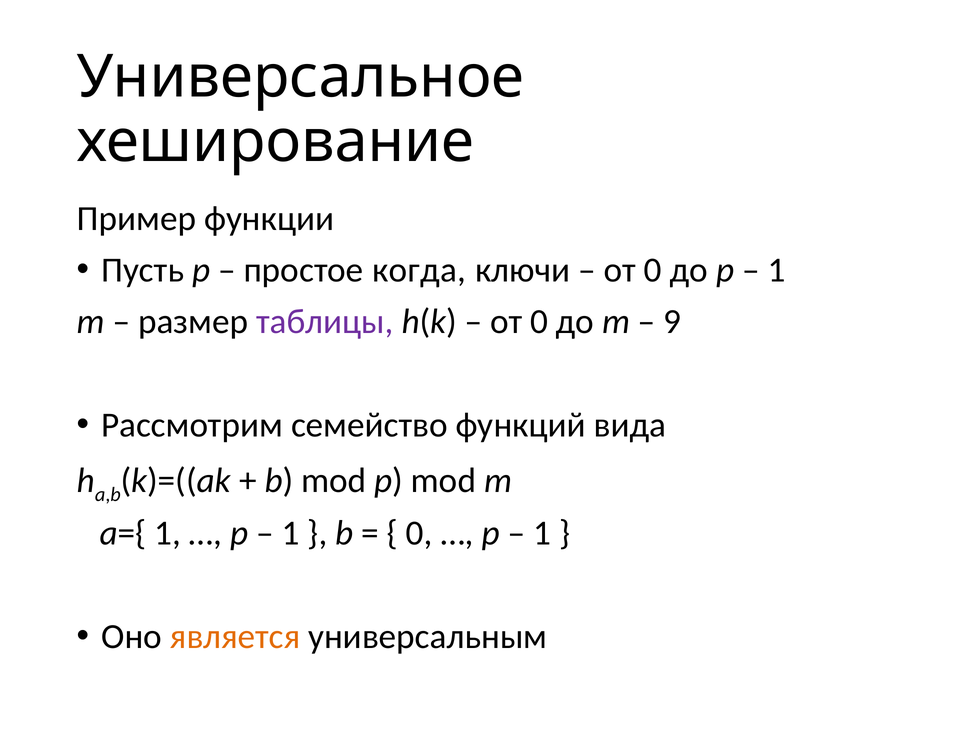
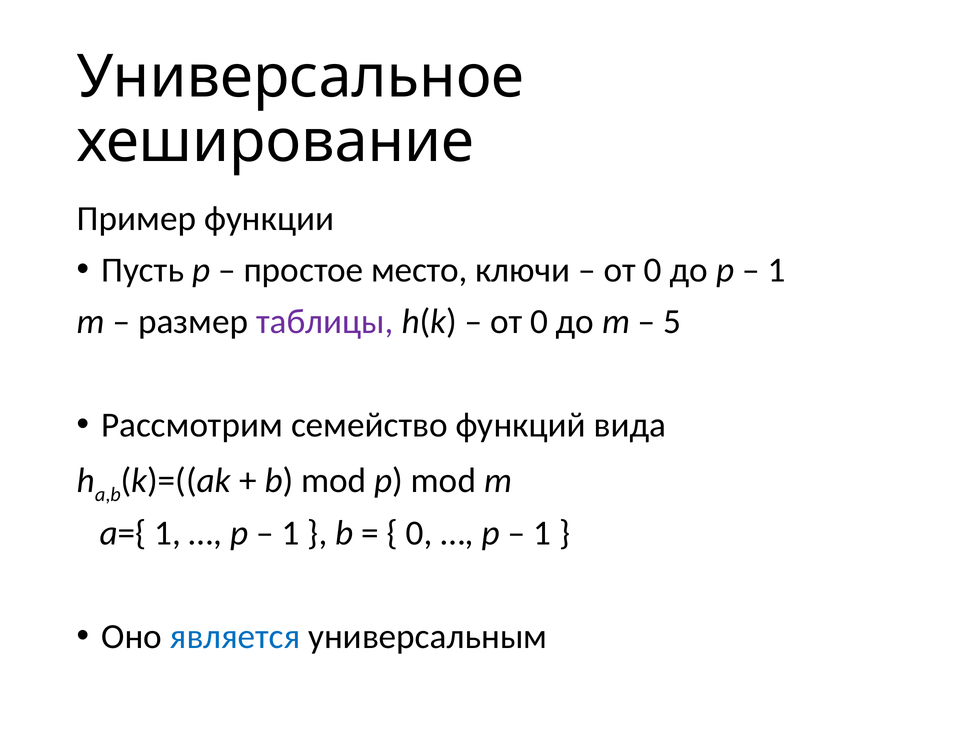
когда: когда -> место (419, 270)
9: 9 -> 5 (672, 322)
является colour: orange -> blue (235, 637)
